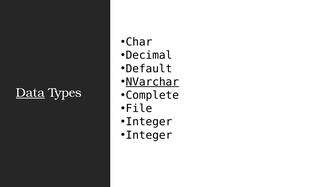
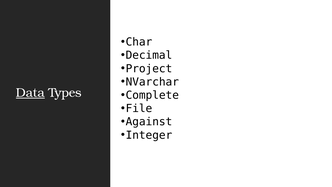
Default: Default -> Project (149, 69)
NVarchar underline: present -> none (152, 82)
Integer: Integer -> Against (149, 122)
